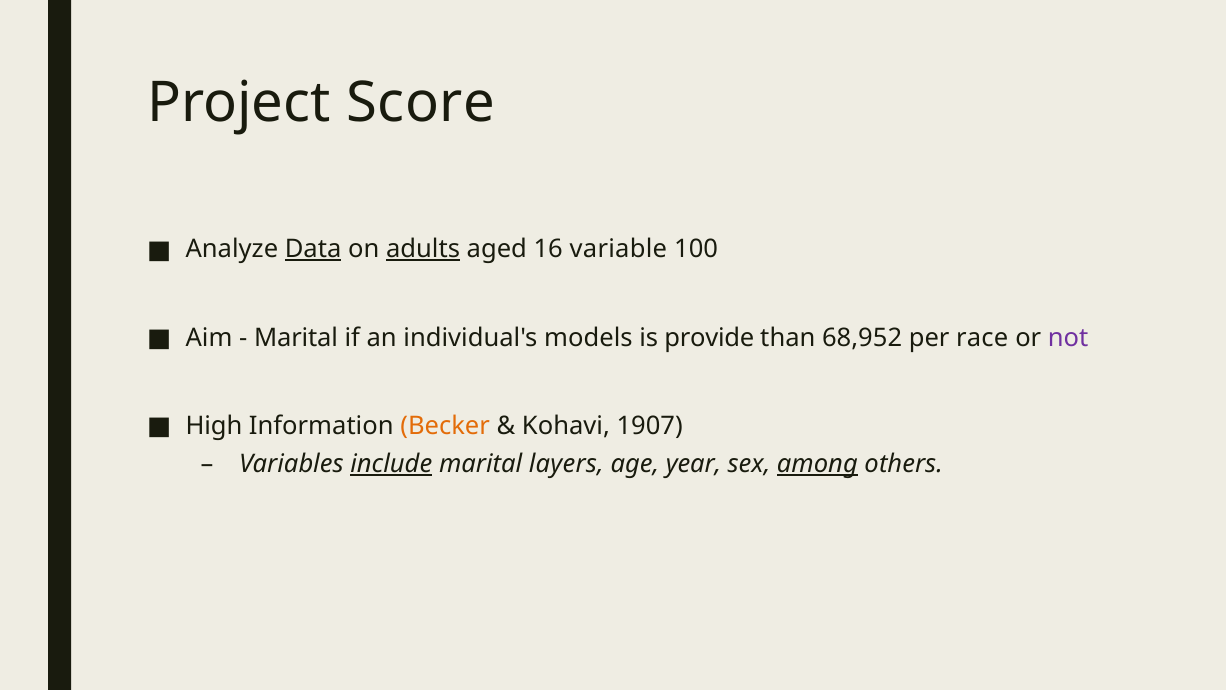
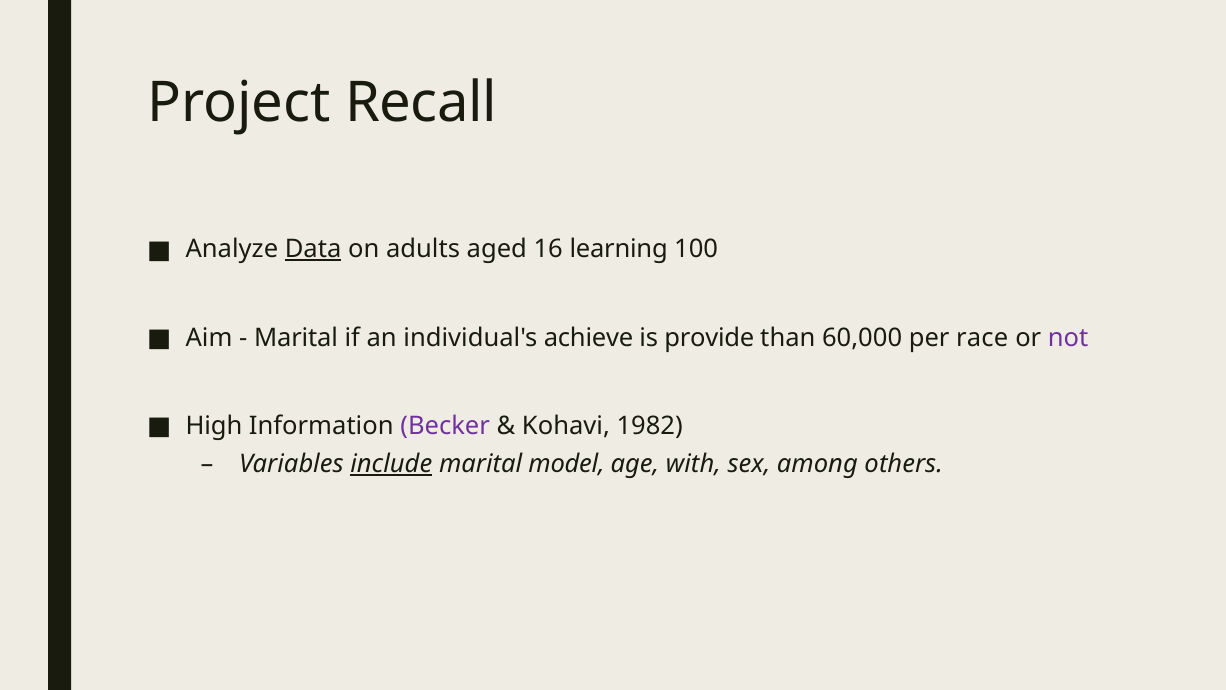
Score: Score -> Recall (421, 103)
adults underline: present -> none (423, 249)
variable: variable -> learning (619, 249)
models: models -> achieve (589, 338)
68,952: 68,952 -> 60,000 (862, 338)
Becker colour: orange -> purple (445, 426)
1907: 1907 -> 1982 (650, 426)
layers: layers -> model (567, 464)
year: year -> with (693, 464)
among underline: present -> none (817, 464)
